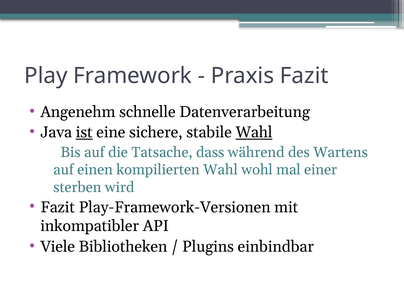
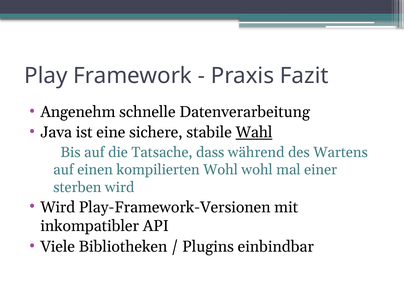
ist underline: present -> none (84, 132)
kompilierten Wahl: Wahl -> Wohl (221, 170)
Fazit: Fazit -> Wird (58, 207)
